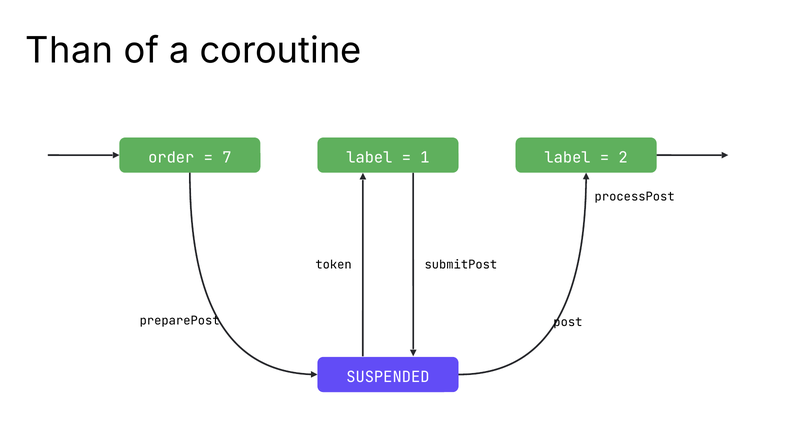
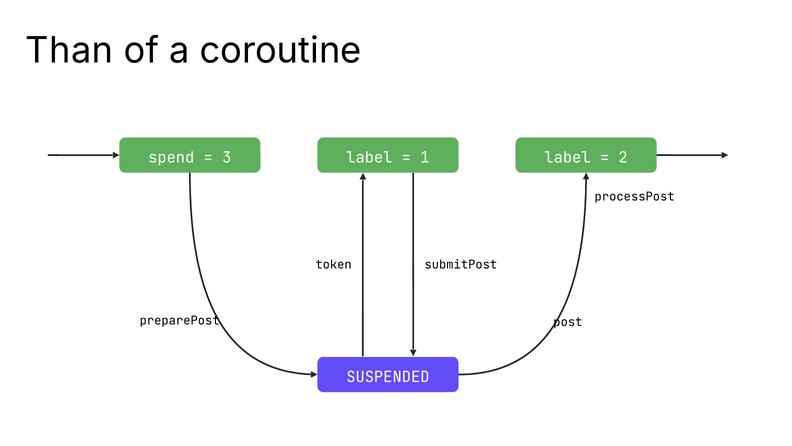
order: order -> spend (171, 157)
7: 7 -> 3 (227, 157)
